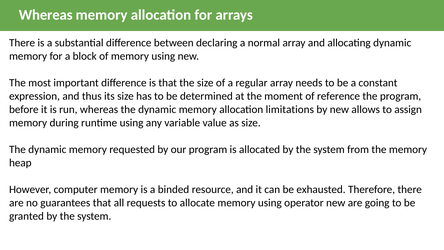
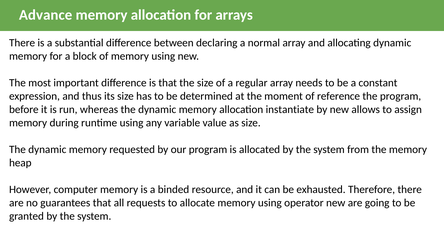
Whereas: Whereas -> Advance (46, 15)
limitations: limitations -> instantiate (290, 109)
